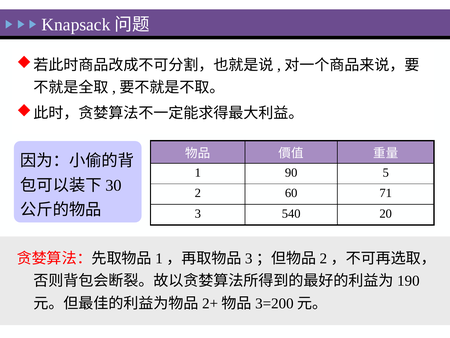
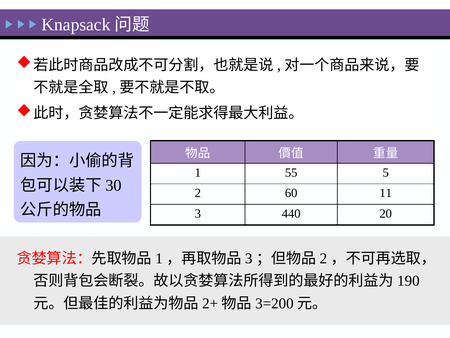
90: 90 -> 55 (291, 172)
71: 71 -> 11 (386, 193)
540: 540 -> 440 (291, 213)
